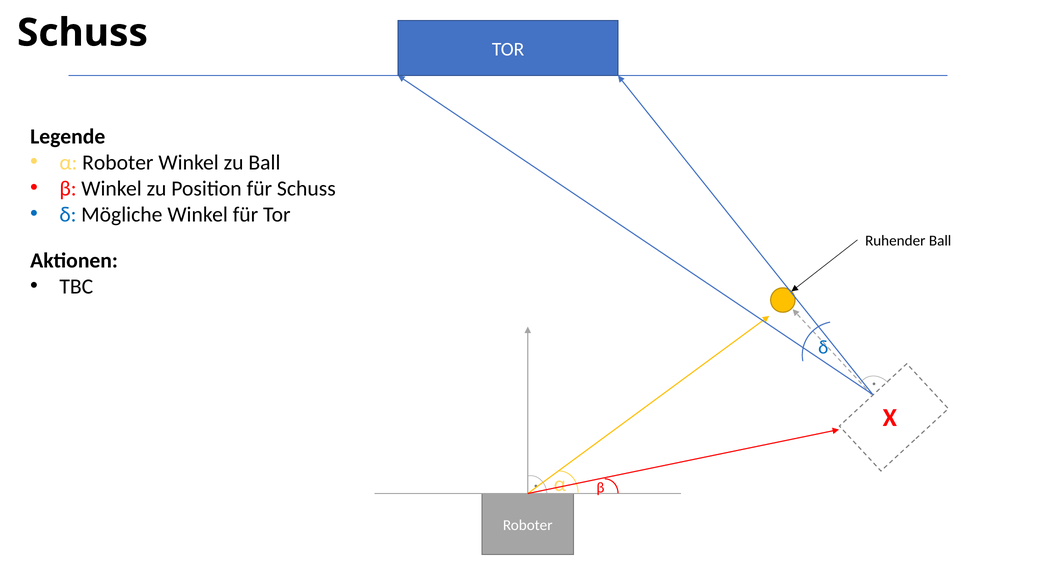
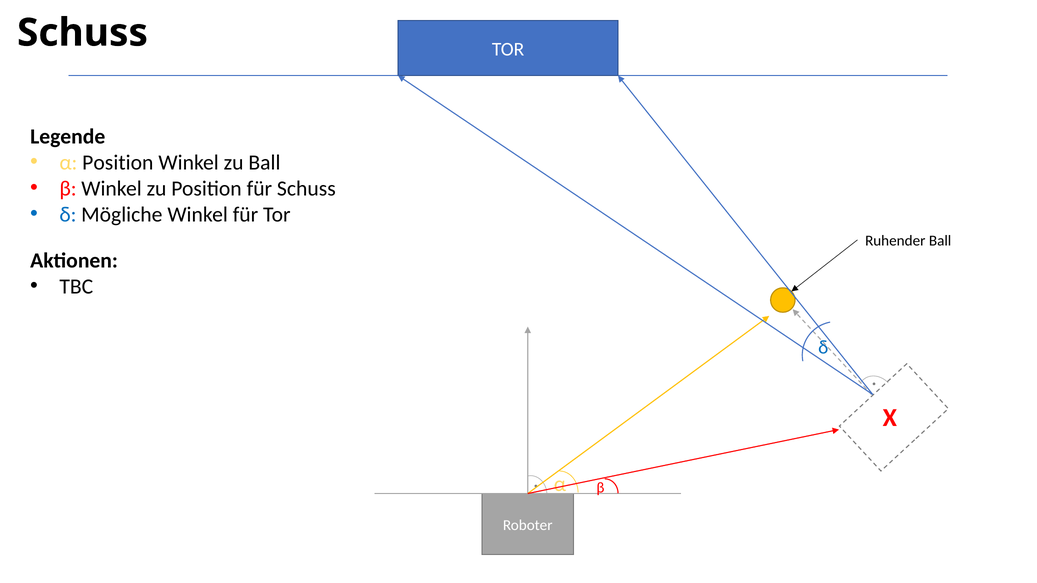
α Roboter: Roboter -> Position (118, 163)
